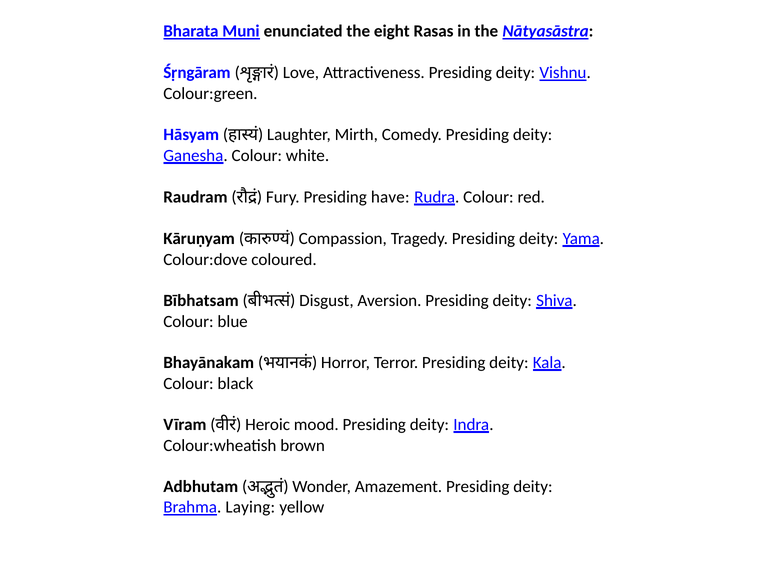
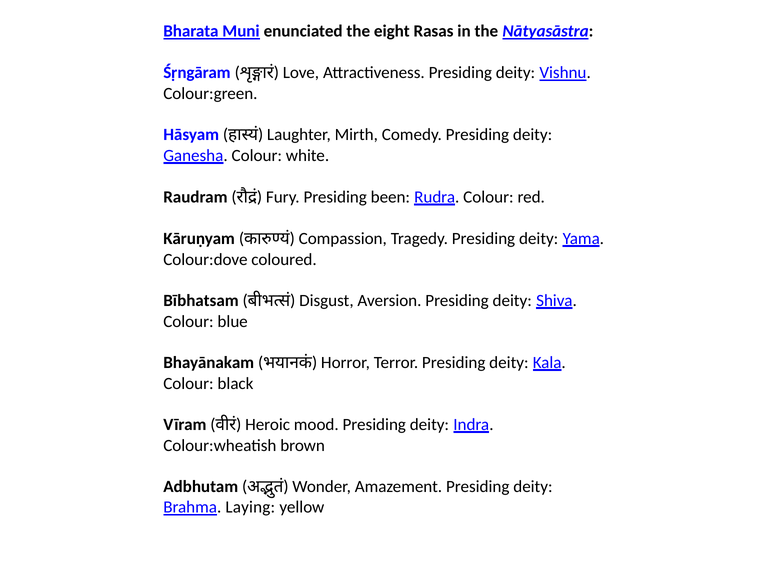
have: have -> been (390, 197)
